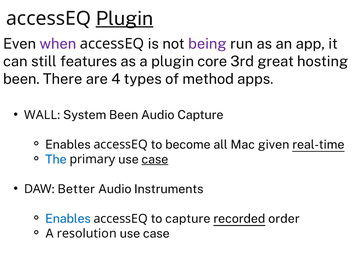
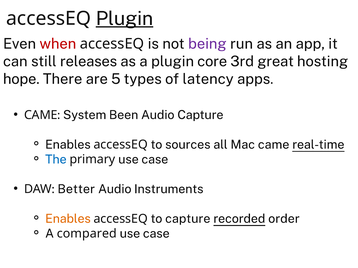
when colour: purple -> red (58, 44)
features: features -> releases (89, 62)
been: been -> hope (21, 79)
4: 4 -> 5 (116, 79)
method: method -> latency (208, 79)
WALL: WALL -> CAME (41, 115)
become: become -> sources (188, 145)
Mac given: given -> came (274, 145)
case underline: present -> none (155, 160)
Enables colour: blue -> orange (68, 219)
resolution: resolution -> compared (87, 234)
